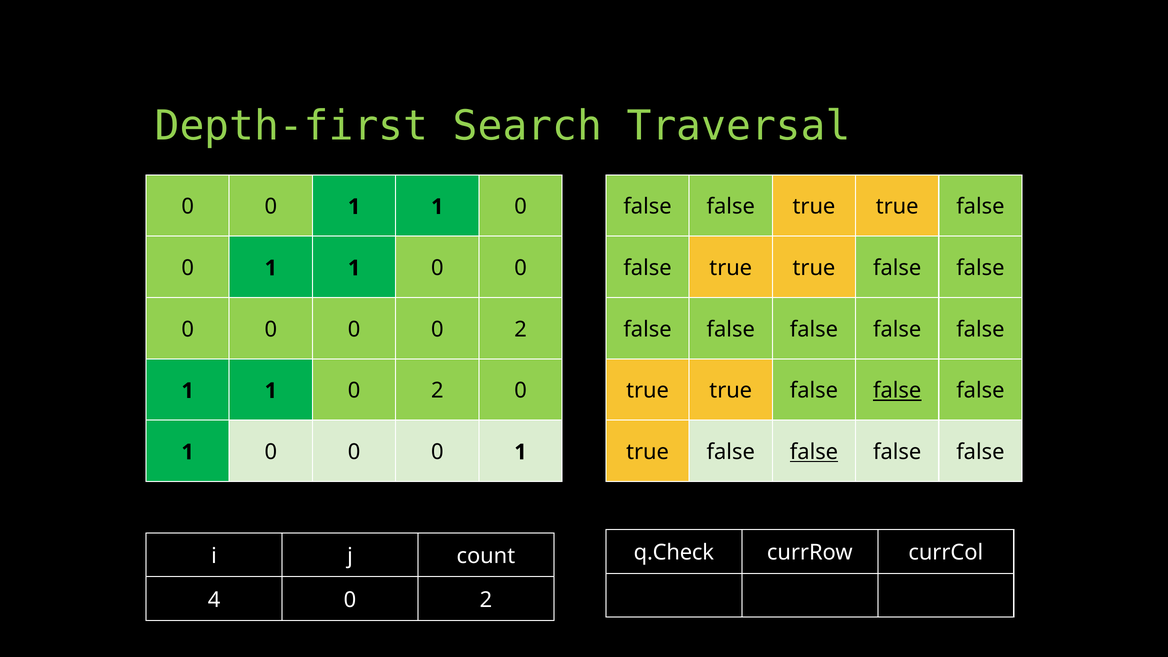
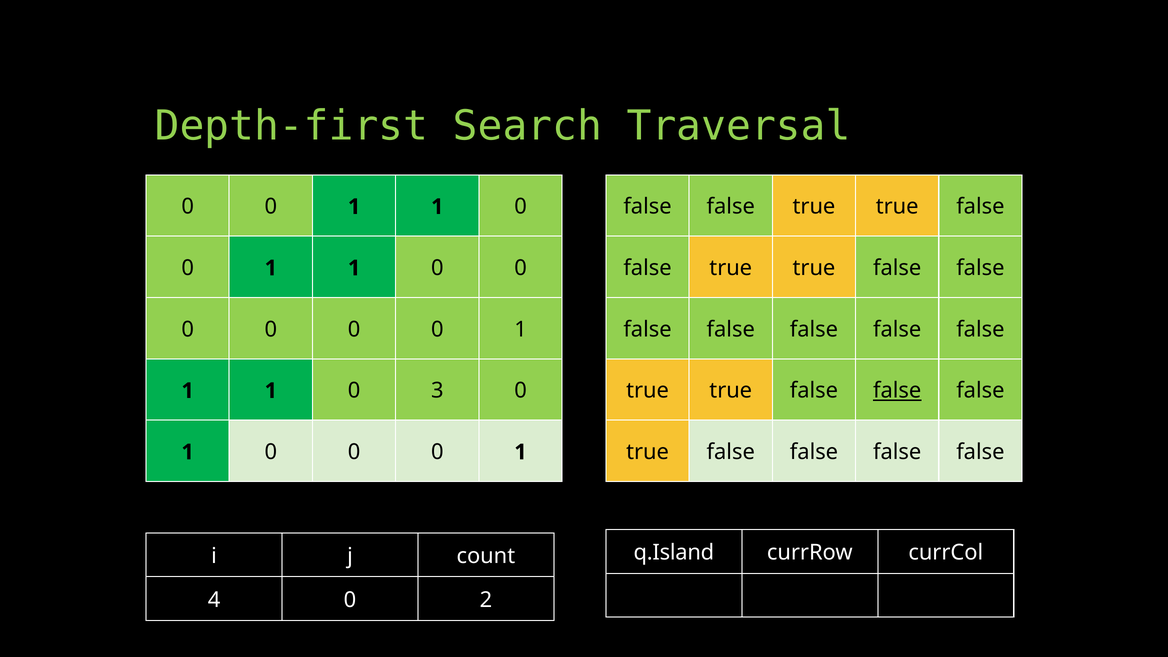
2: 2 -> 1 (521, 329)
1 0 2: 2 -> 3 (437, 391)
false underline: present -> none (814, 452)
q.Check: q.Check -> q.Island (674, 553)
